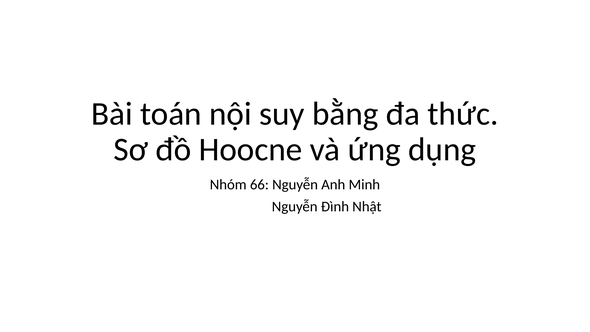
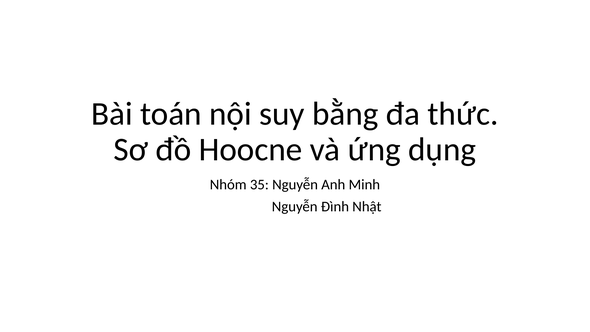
66: 66 -> 35 (259, 184)
